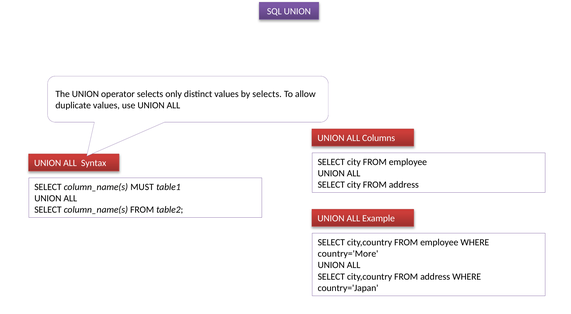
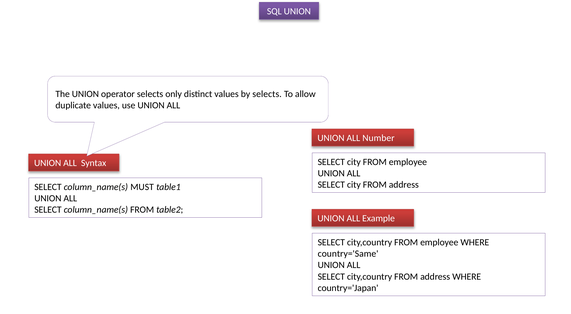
Columns: Columns -> Number (379, 138)
country='More: country='More -> country='Same (348, 254)
